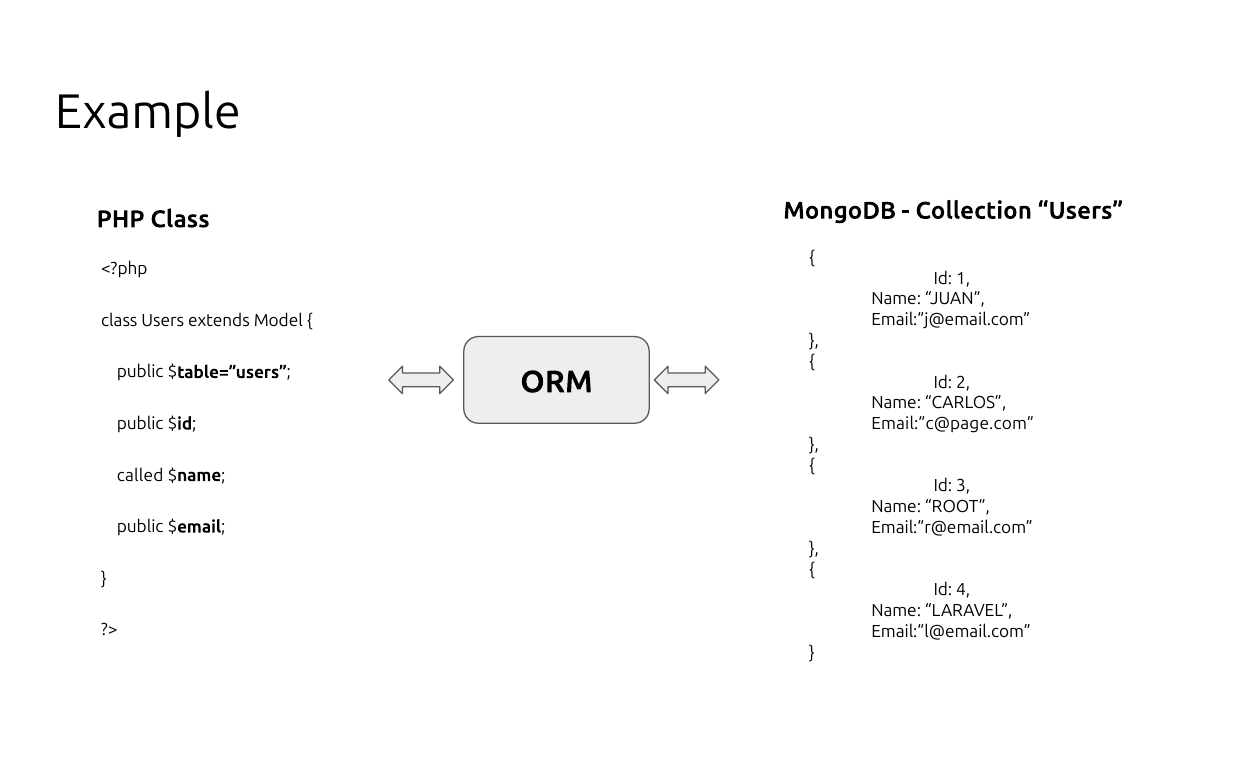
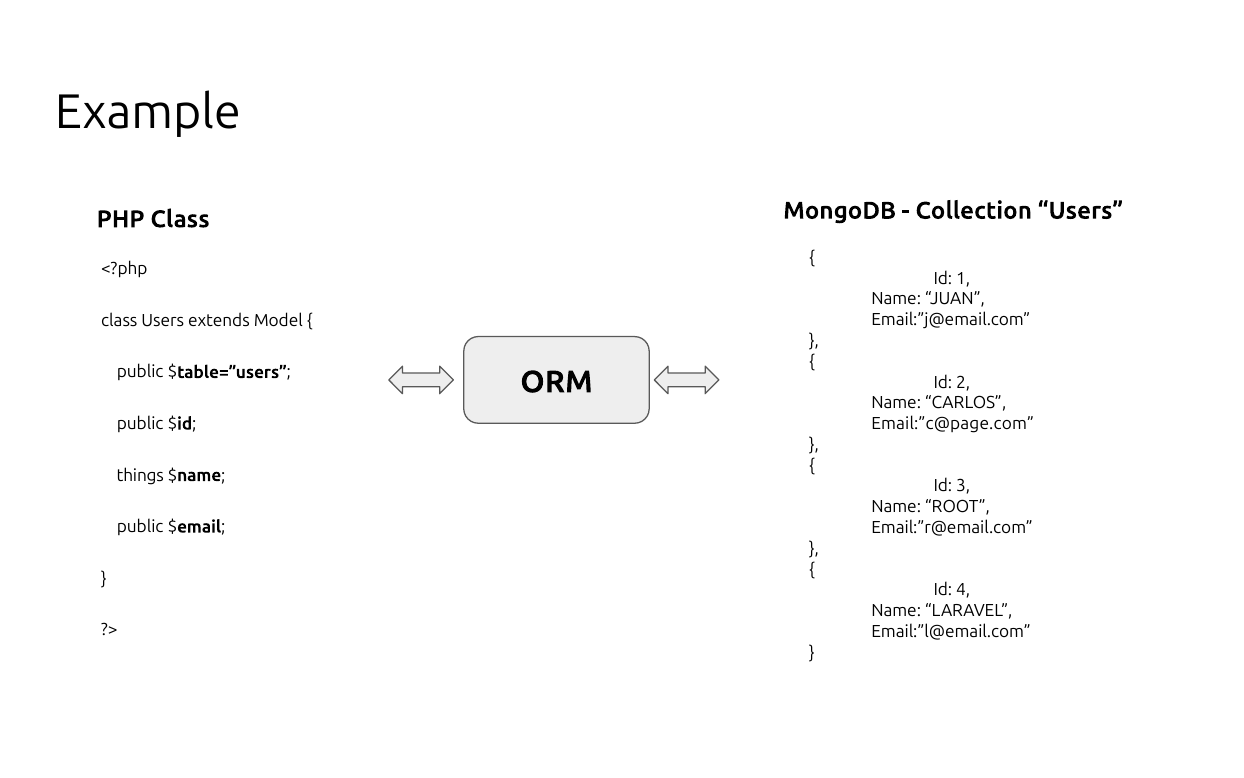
called: called -> things (140, 475)
